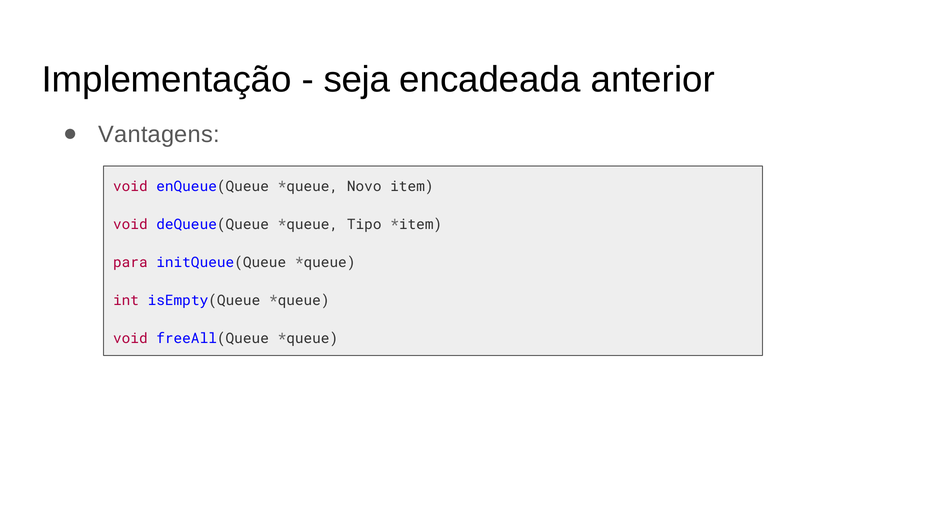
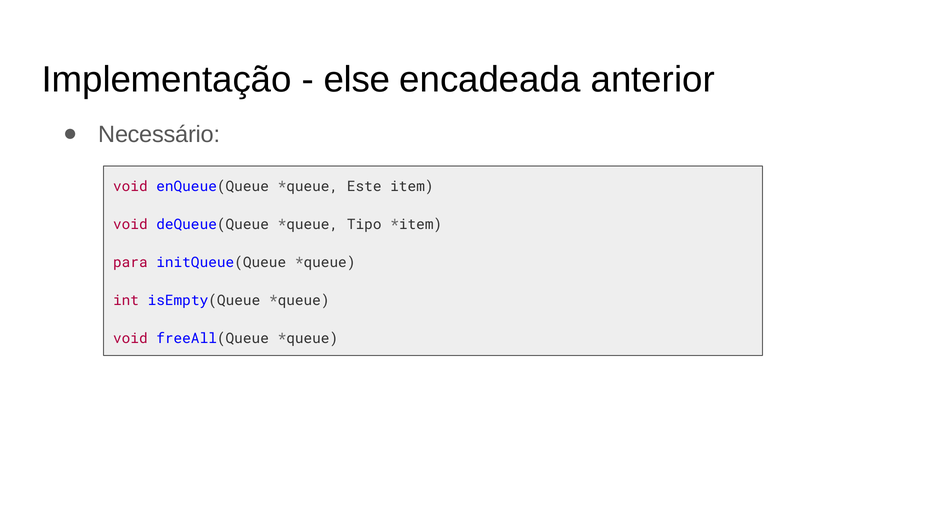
seja: seja -> else (357, 80)
Vantagens: Vantagens -> Necessário (159, 134)
Novo: Novo -> Este (364, 187)
